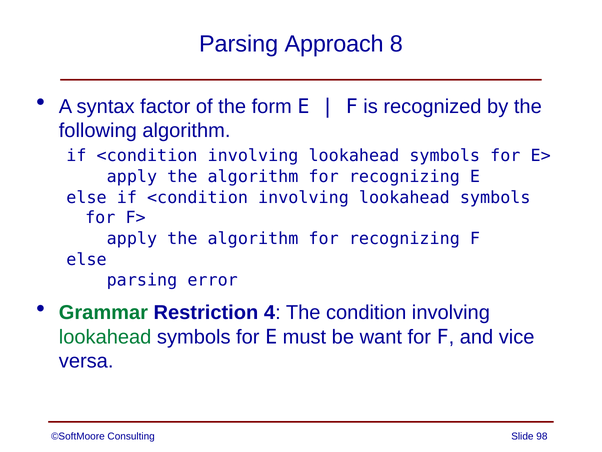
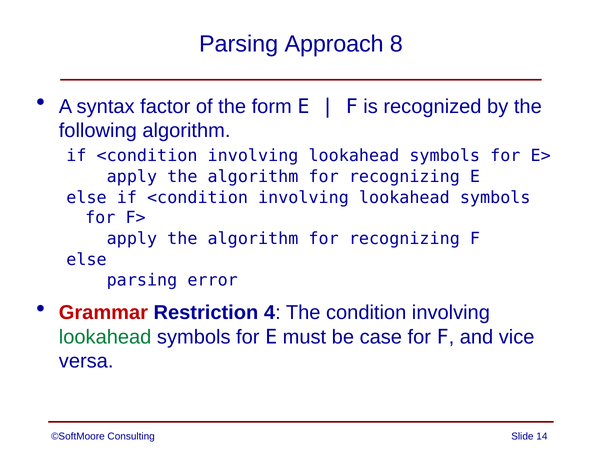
Grammar colour: green -> red (103, 312)
want: want -> case (381, 337)
98: 98 -> 14 (542, 436)
